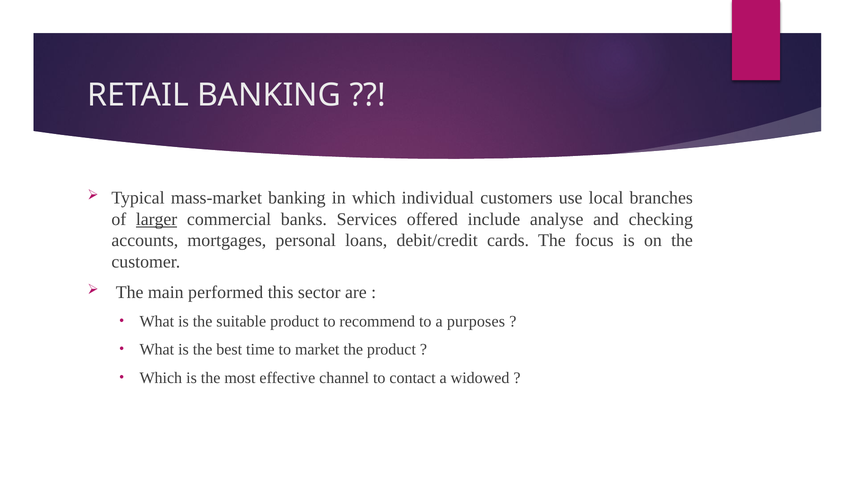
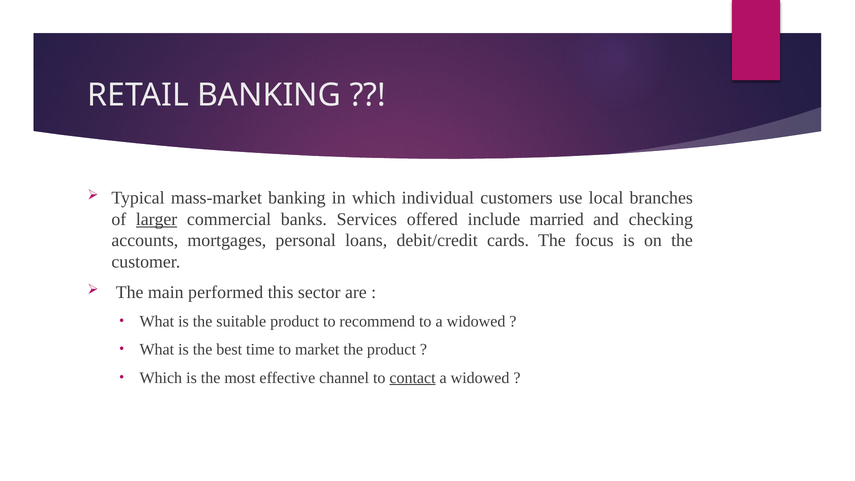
analyse: analyse -> married (557, 219)
to a purposes: purposes -> widowed (476, 321)
contact underline: none -> present (413, 378)
